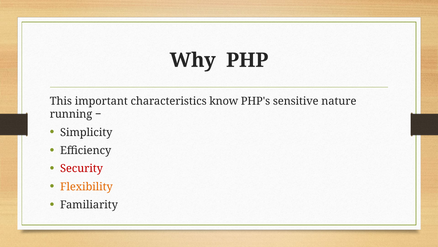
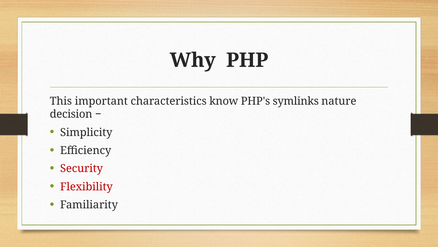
sensitive: sensitive -> symlinks (296, 101)
running: running -> decision (71, 114)
Flexibility colour: orange -> red (86, 186)
